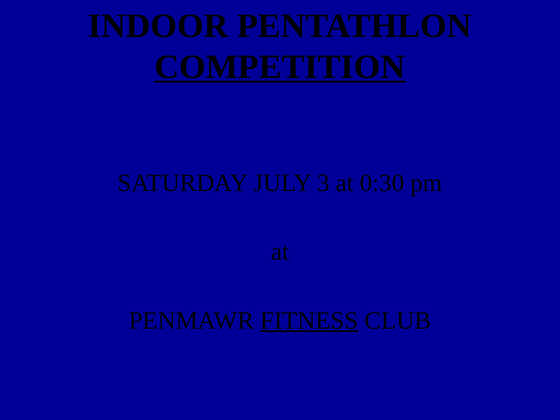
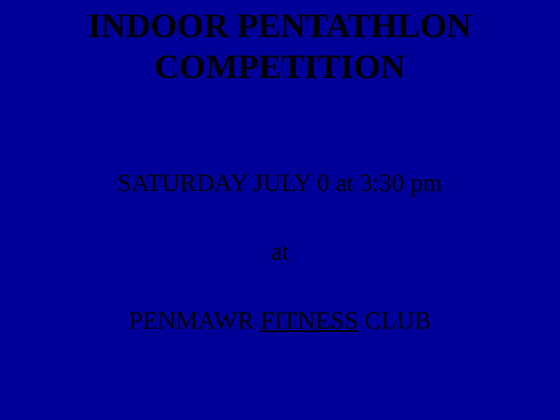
COMPETITION underline: present -> none (280, 67)
3: 3 -> 0 (323, 183)
0:30: 0:30 -> 3:30 (382, 183)
